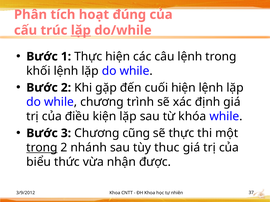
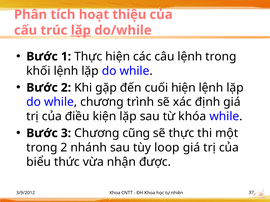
đúng: đúng -> thiệu (129, 15)
trong underline: present -> none (42, 148)
thuc: thuc -> loop (167, 148)
